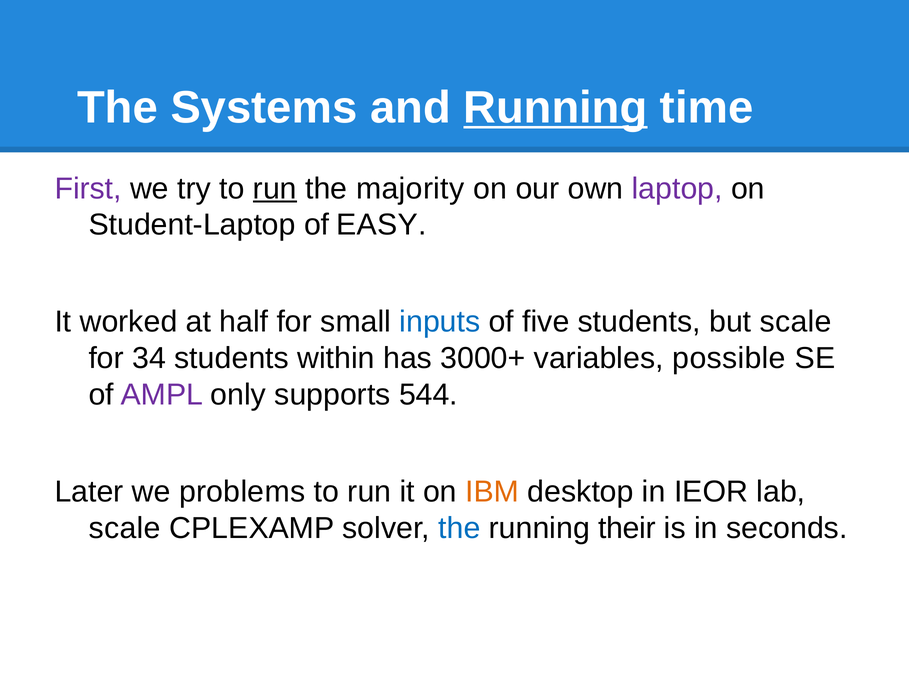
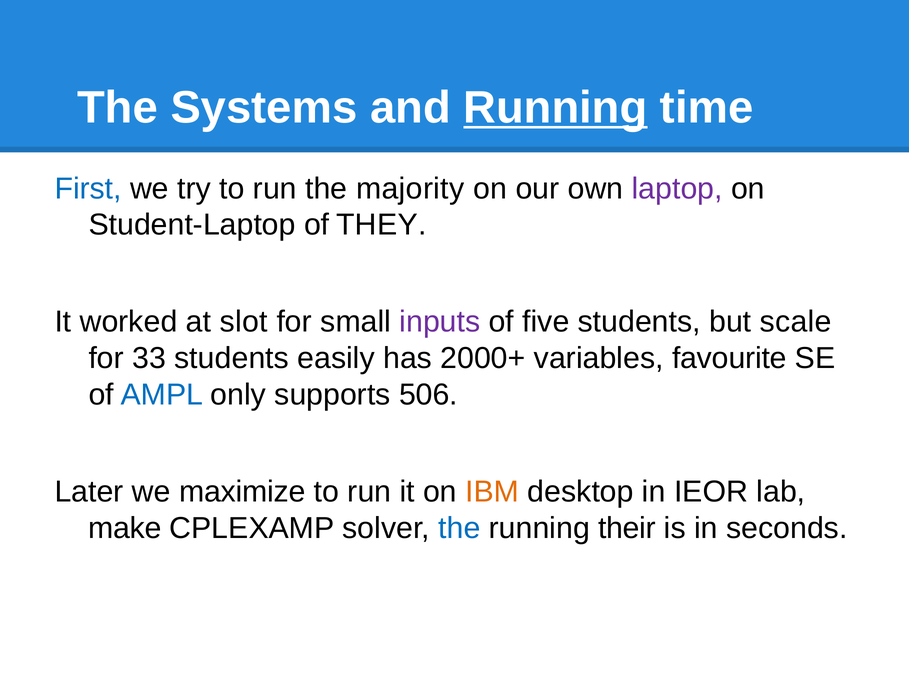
First colour: purple -> blue (88, 188)
run underline: present -> none (275, 188)
EASY: EASY -> THEY (381, 225)
half: half -> slot (244, 322)
inputs colour: blue -> purple (440, 322)
34: 34 -> 33 (149, 358)
within: within -> easily (336, 358)
3000+: 3000+ -> 2000+ (483, 358)
possible: possible -> favourite (729, 358)
AMPL colour: purple -> blue (162, 395)
544: 544 -> 506 (428, 395)
problems: problems -> maximize (242, 492)
scale: scale -> make (125, 528)
